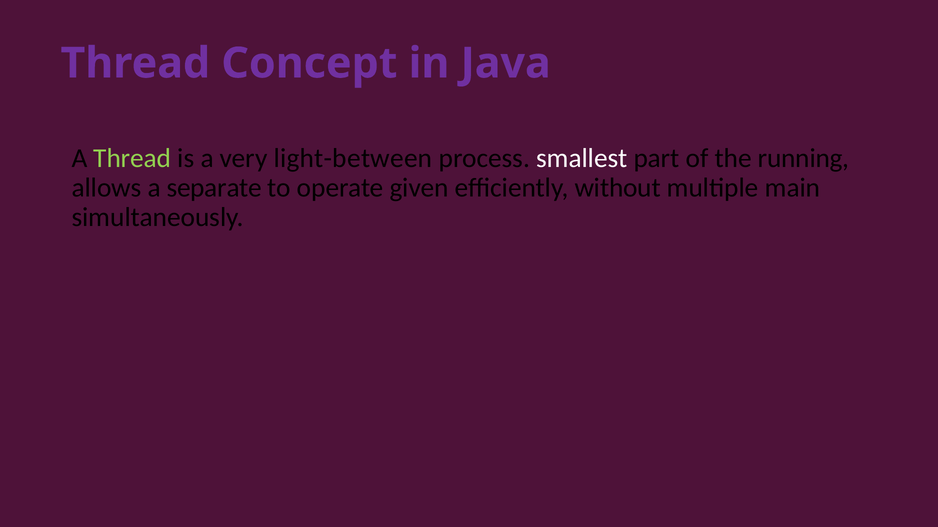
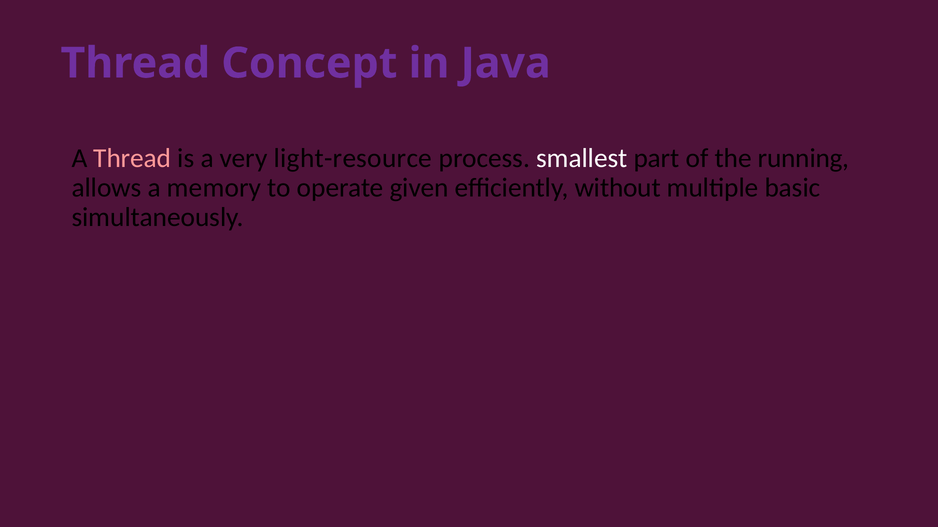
Thread colour: light green -> pink (132, 159)
light-between: light-between -> light-resource (353, 159)
separate: separate -> memory (214, 188)
main: main -> basic (792, 188)
